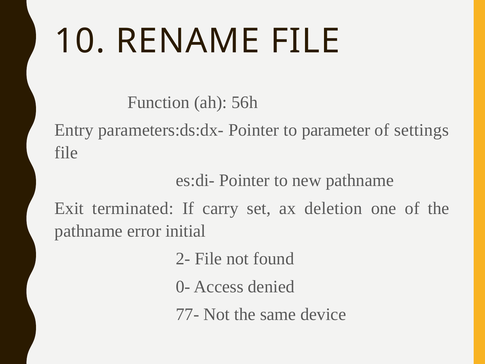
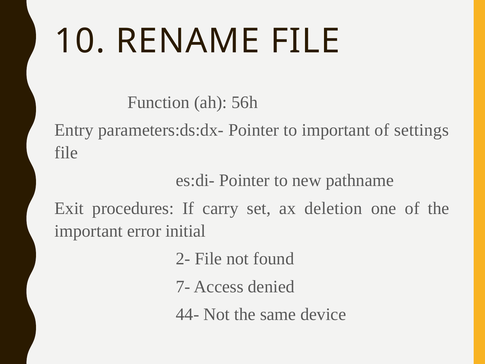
to parameter: parameter -> important (336, 130)
terminated: terminated -> procedures (133, 208)
pathname: pathname -> important (89, 231)
0-: 0- -> 7- (183, 286)
77-: 77- -> 44- (188, 314)
